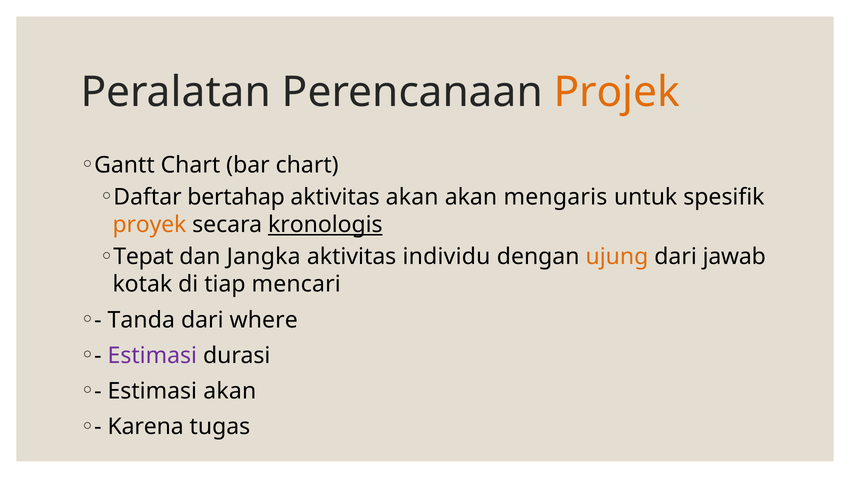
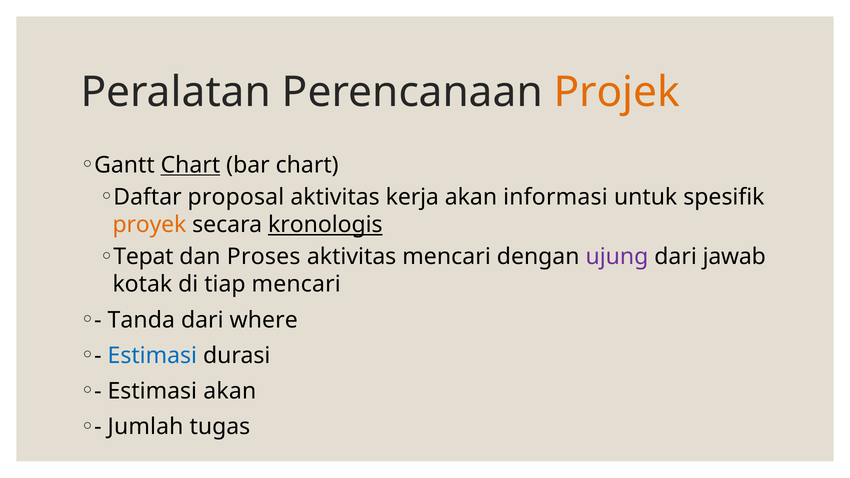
Chart underline: none -> present (190, 165)
bertahap: bertahap -> proposal (236, 197)
aktivitas akan: akan -> kerja (412, 197)
mengaris: mengaris -> informasi (555, 197)
Jangka: Jangka -> Proses (264, 257)
aktivitas individu: individu -> mencari (447, 257)
ujung colour: orange -> purple (617, 257)
Estimasi colour: purple -> blue (152, 356)
Karena: Karena -> Jumlah (146, 427)
